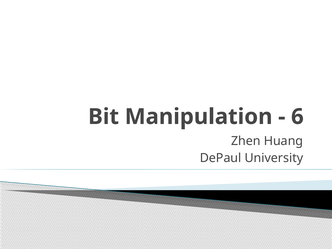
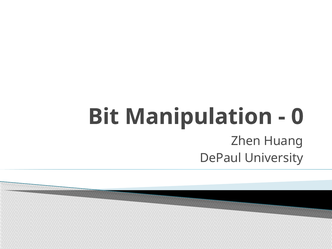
6: 6 -> 0 (297, 117)
